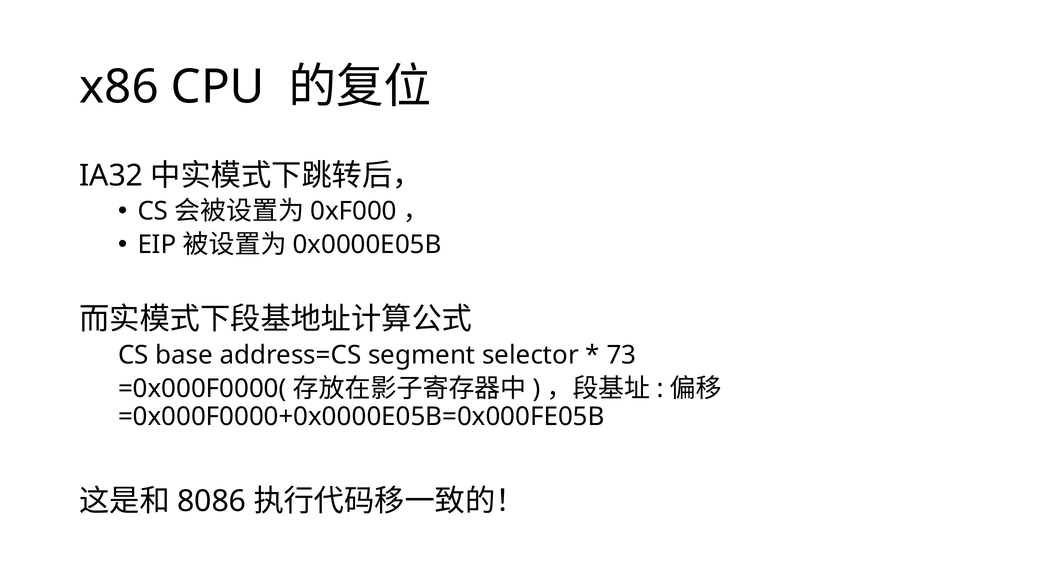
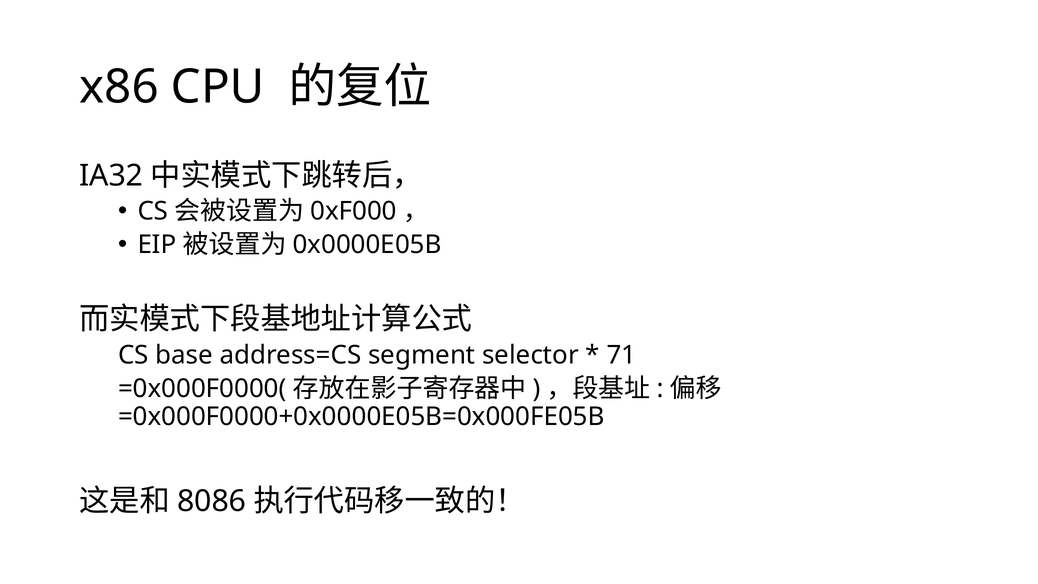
73: 73 -> 71 (621, 355)
